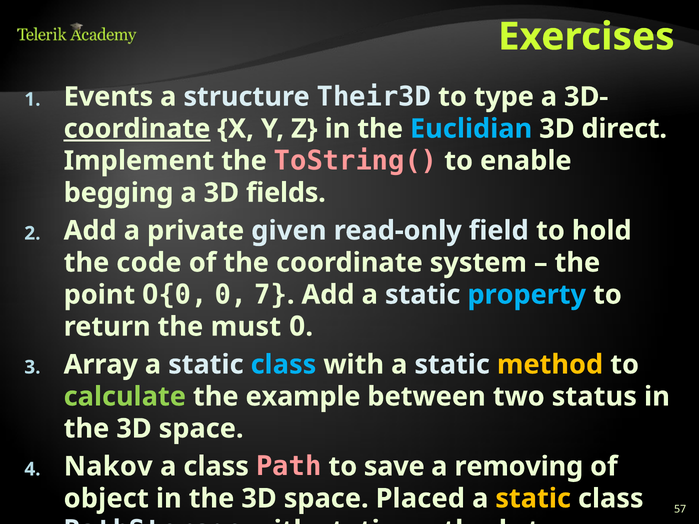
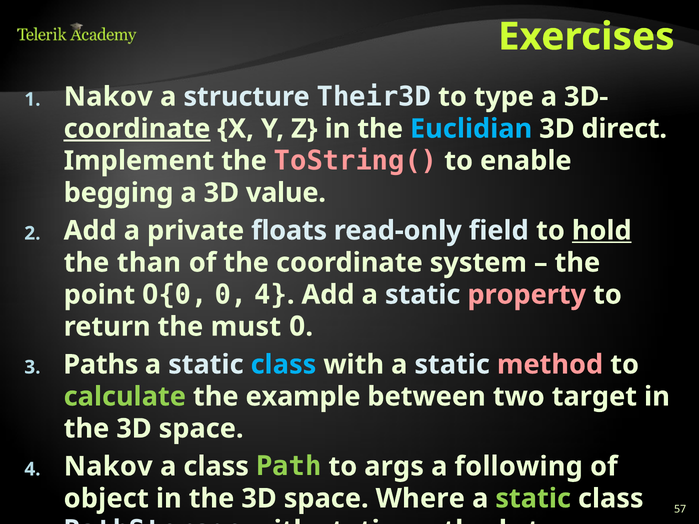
Events: Events -> Nakov (108, 97)
fields: fields -> value (286, 193)
given: given -> floats (289, 231)
hold underline: none -> present (602, 231)
code: code -> than (149, 263)
0 7: 7 -> 4 (271, 295)
property colour: light blue -> pink (527, 295)
Array: Array -> Paths (101, 365)
method colour: yellow -> pink (550, 365)
status: status -> target (594, 397)
Path colour: pink -> light green (289, 467)
save: save -> args (394, 467)
removing: removing -> following (519, 467)
Placed: Placed -> Where (420, 499)
static colour: yellow -> light green (533, 499)
